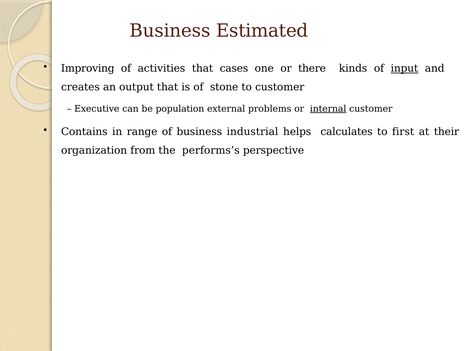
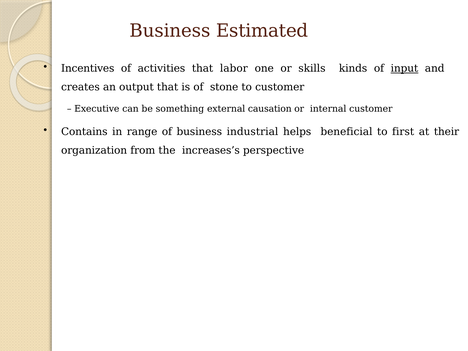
Improving: Improving -> Incentives (88, 68)
cases: cases -> labor (234, 68)
there: there -> skills (312, 68)
population: population -> something (180, 109)
problems: problems -> causation (270, 109)
internal underline: present -> none (328, 109)
calculates: calculates -> beneficial (346, 132)
performs’s: performs’s -> increases’s (211, 150)
